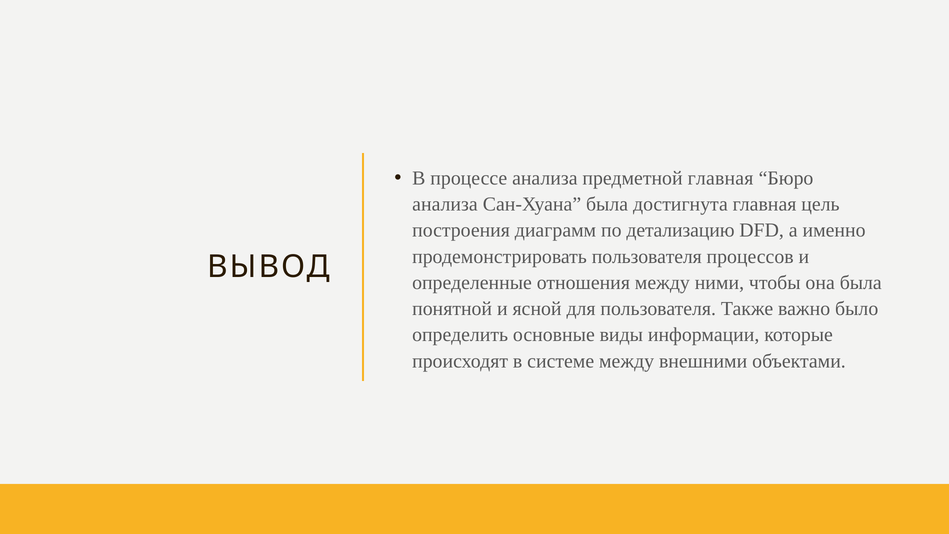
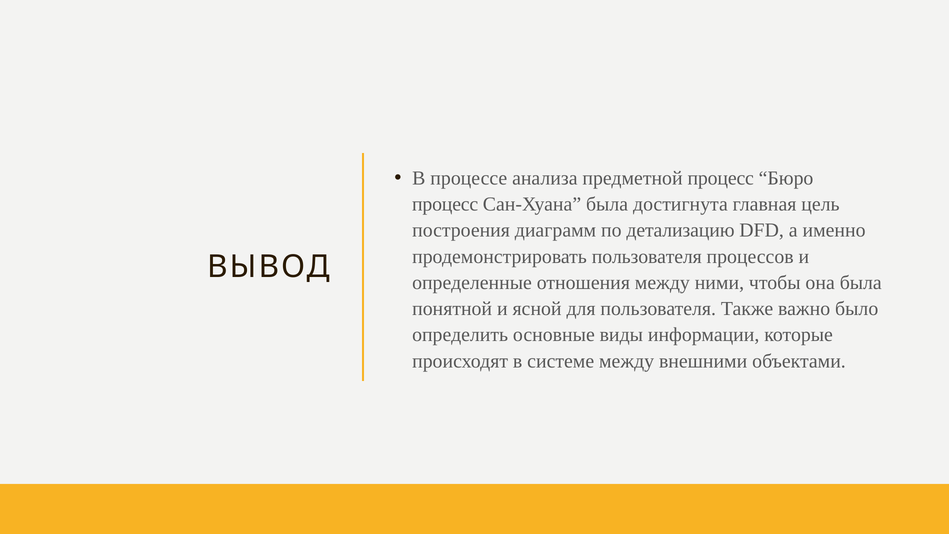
предметной главная: главная -> процесс (721, 178)
анализа: анализа -> процесс (445, 204)
